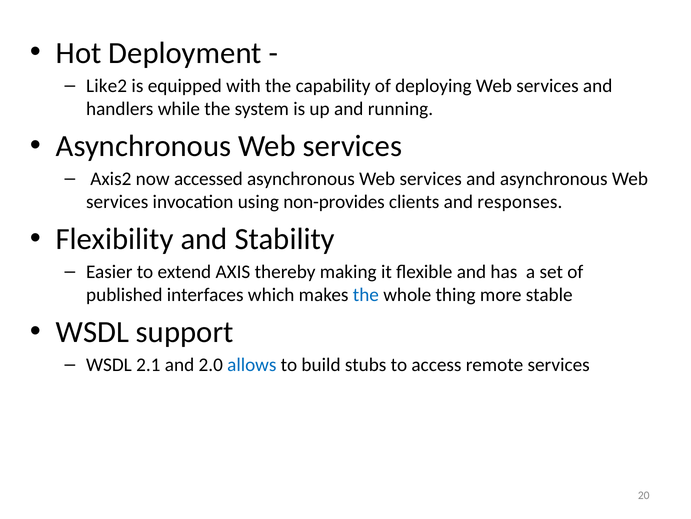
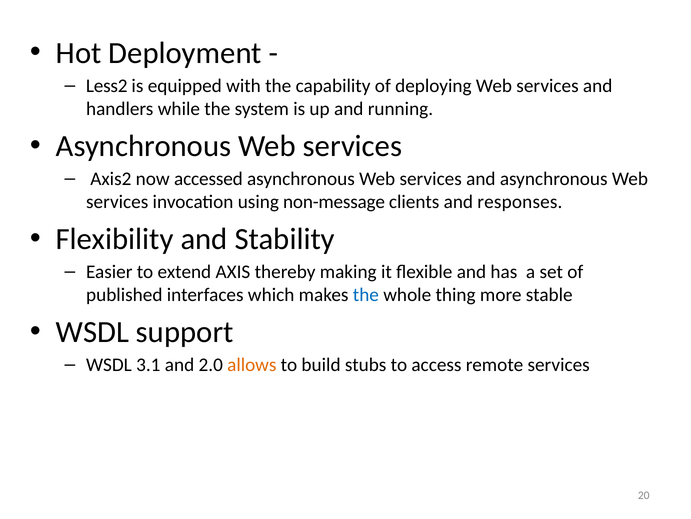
Like2: Like2 -> Less2 (107, 86)
non-provides: non-provides -> non-message (334, 202)
2.1: 2.1 -> 3.1 (148, 365)
allows colour: blue -> orange (252, 365)
